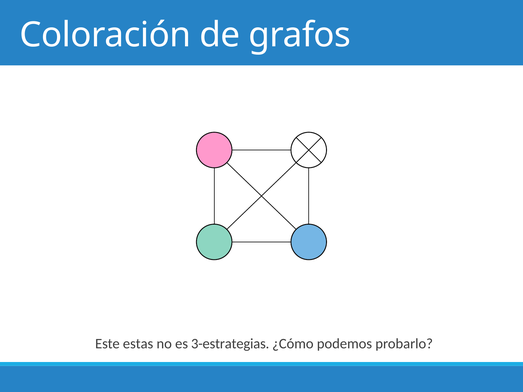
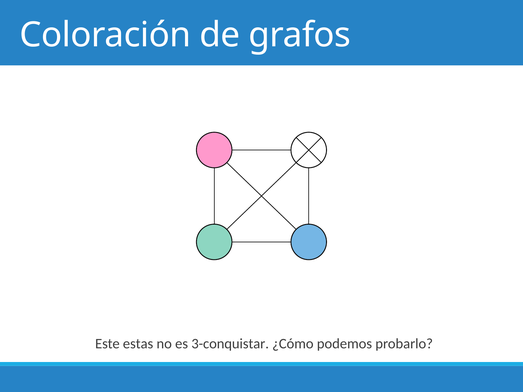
3-estrategias: 3-estrategias -> 3-conquistar (230, 344)
